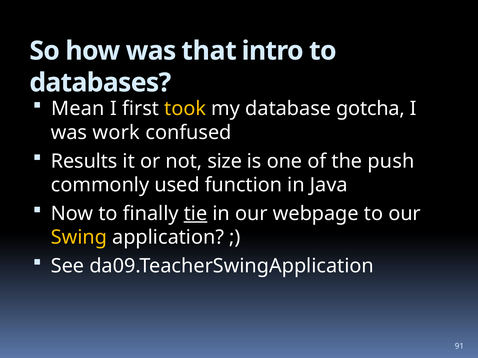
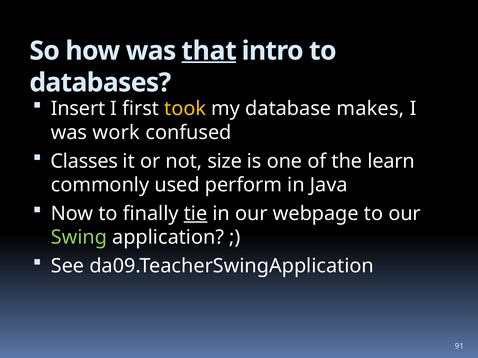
that underline: none -> present (209, 51)
Mean: Mean -> Insert (78, 109)
gotcha: gotcha -> makes (370, 109)
Results: Results -> Classes (84, 161)
push: push -> learn (391, 161)
function: function -> perform (243, 185)
Swing colour: yellow -> light green (79, 238)
